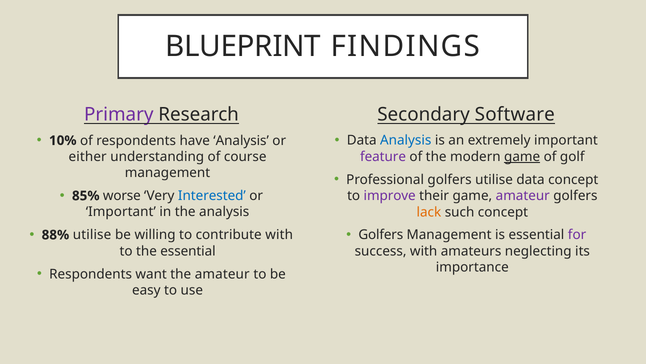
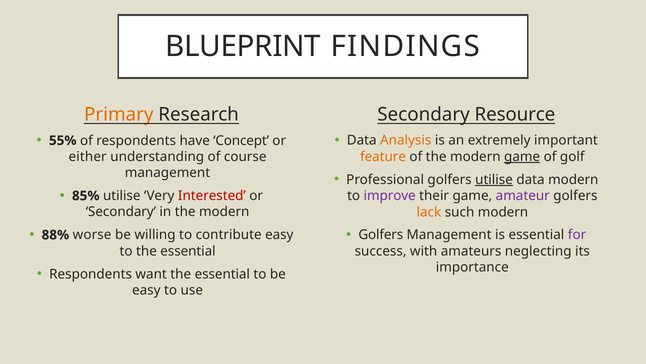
Primary colour: purple -> orange (119, 115)
Software: Software -> Resource (515, 115)
Analysis colour: blue -> orange (406, 140)
10%: 10% -> 55% (63, 140)
have Analysis: Analysis -> Concept (241, 140)
feature colour: purple -> orange (383, 156)
utilise underline: none -> present (494, 179)
data concept: concept -> modern (573, 179)
85% worse: worse -> utilise (122, 196)
Interested colour: blue -> red (212, 196)
Important: Important -> Secondary (121, 212)
in the analysis: analysis -> modern (224, 212)
such concept: concept -> modern (503, 212)
88% utilise: utilise -> worse (92, 235)
contribute with: with -> easy (279, 235)
want the amateur: amateur -> essential (222, 274)
